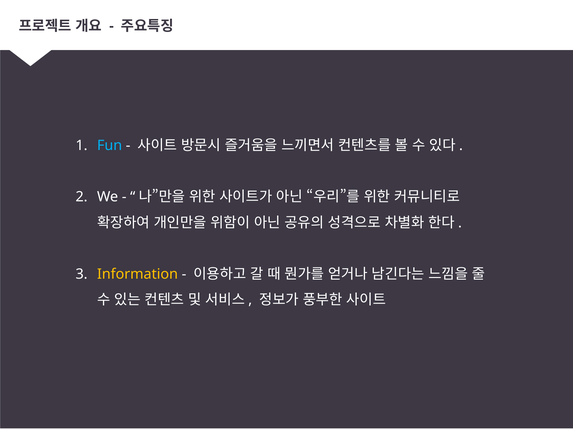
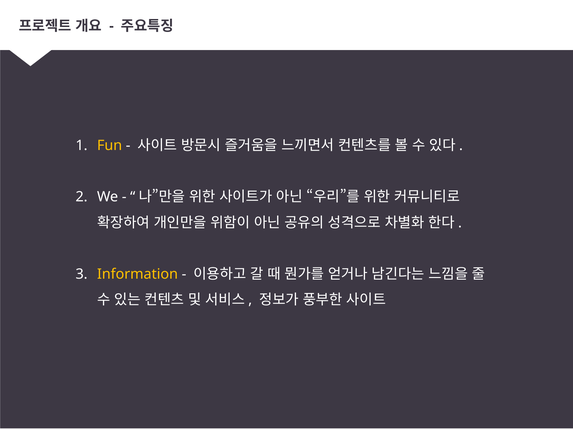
Fun colour: light blue -> yellow (110, 146)
